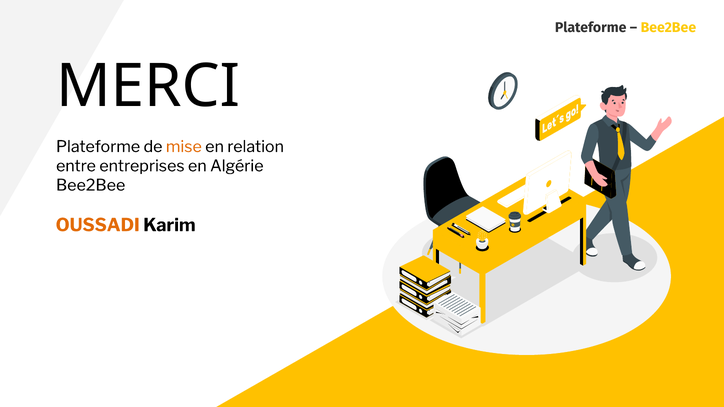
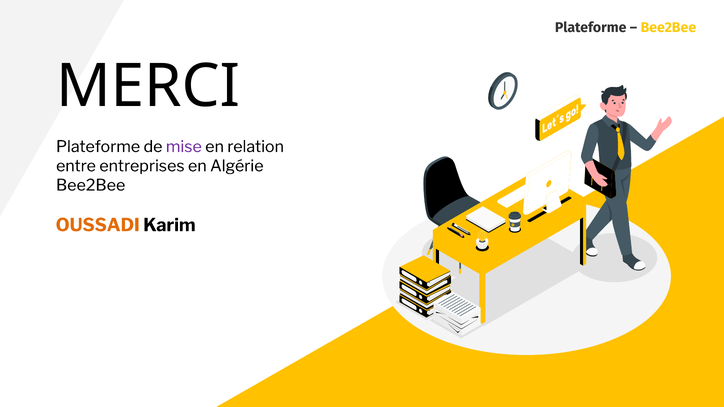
mise colour: orange -> purple (184, 147)
